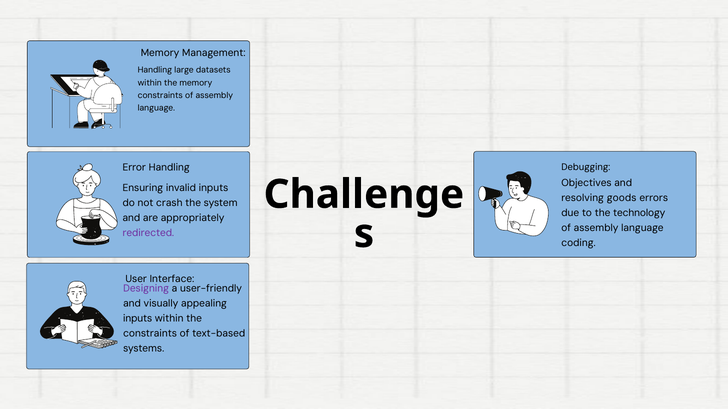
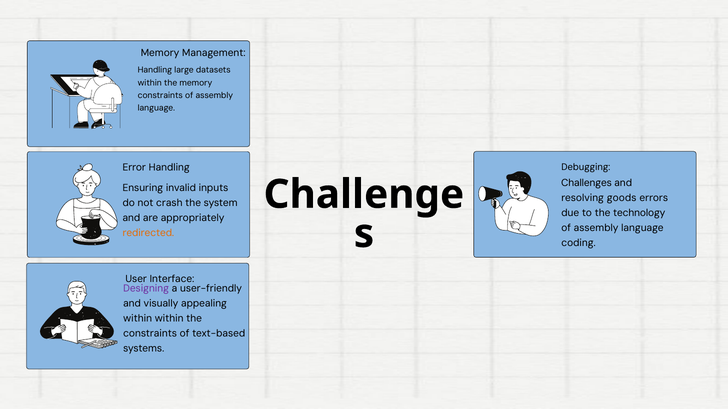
Objectives: Objectives -> Challenges (587, 183)
redirected colour: purple -> orange (148, 233)
inputs: inputs -> within (138, 319)
